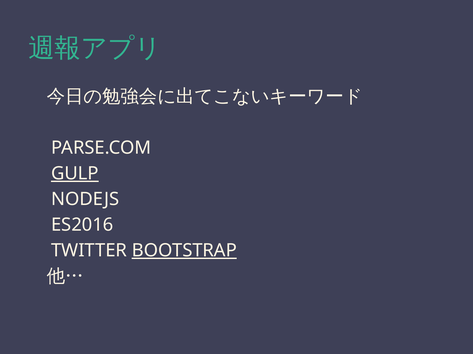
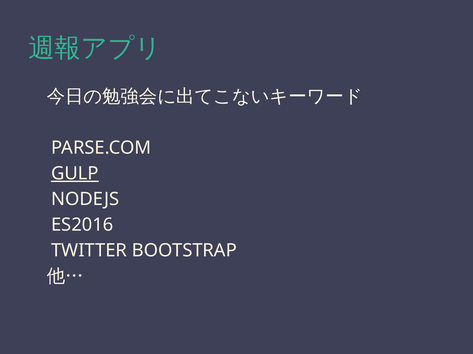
BOOTSTRAP underline: present -> none (184, 251)
